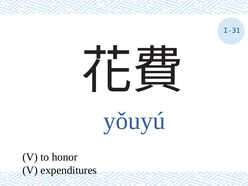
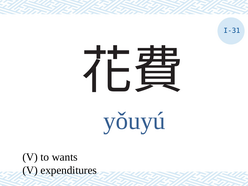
honor: honor -> wants (65, 157)
